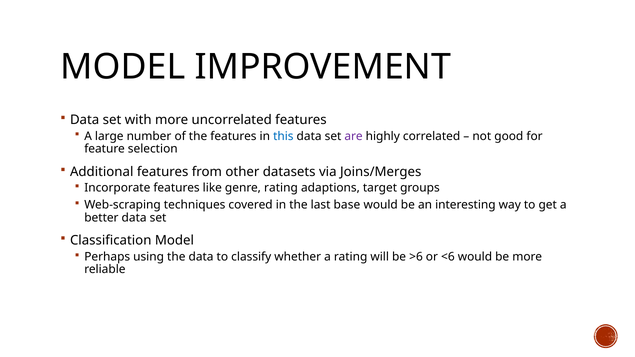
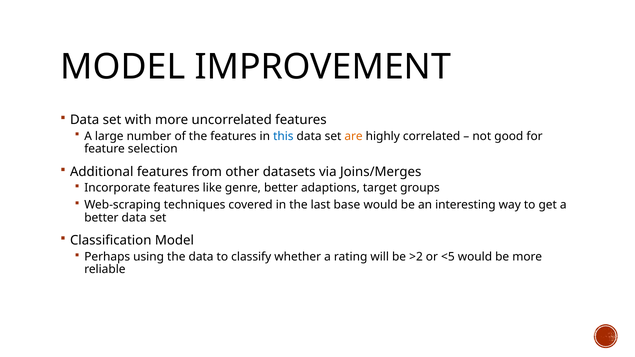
are colour: purple -> orange (354, 136)
genre rating: rating -> better (281, 188)
>6: >6 -> >2 (416, 257)
<6: <6 -> <5 (448, 257)
